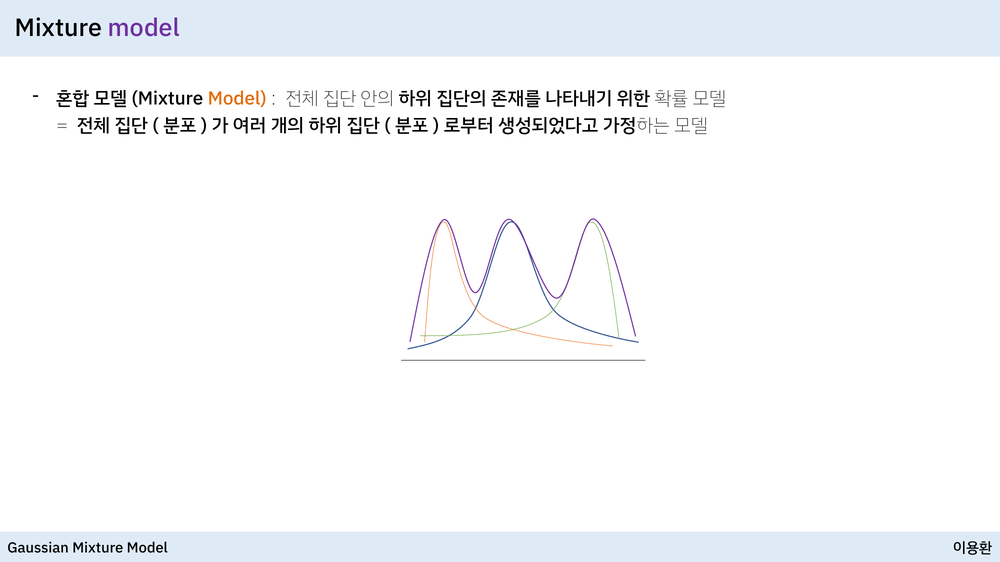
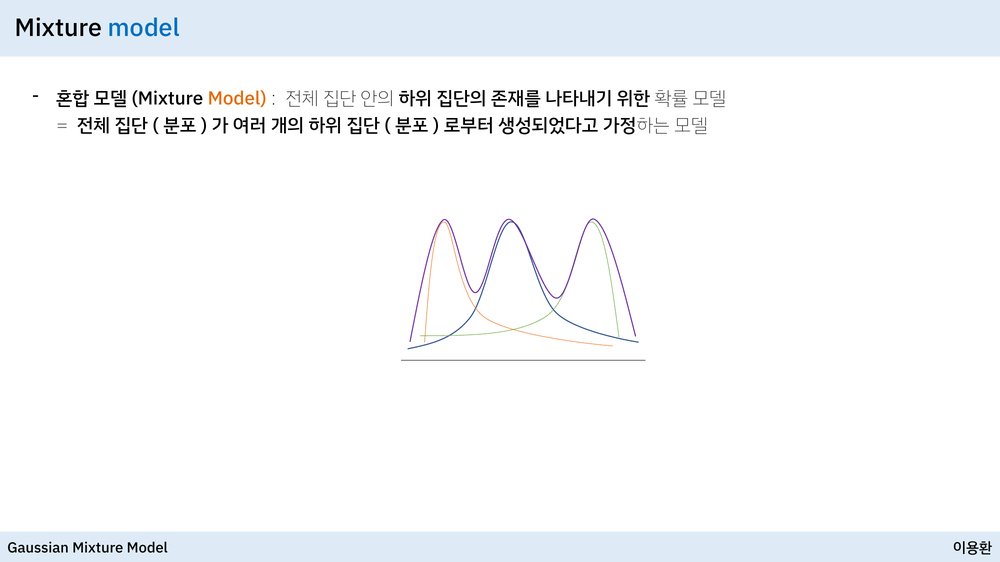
model colour: purple -> blue (144, 28)
